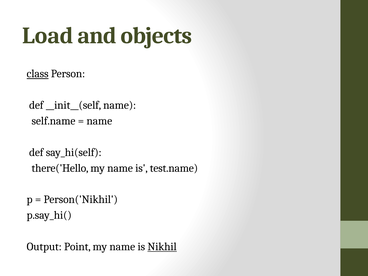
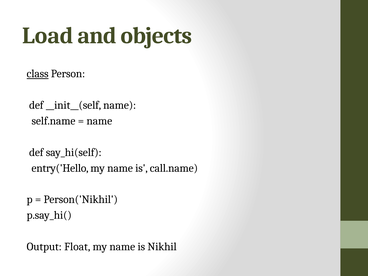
there('Hello: there('Hello -> entry('Hello (60, 168)
test.name: test.name -> call.name (174, 168)
Point: Point -> Float (77, 247)
Nikhil underline: present -> none (162, 247)
